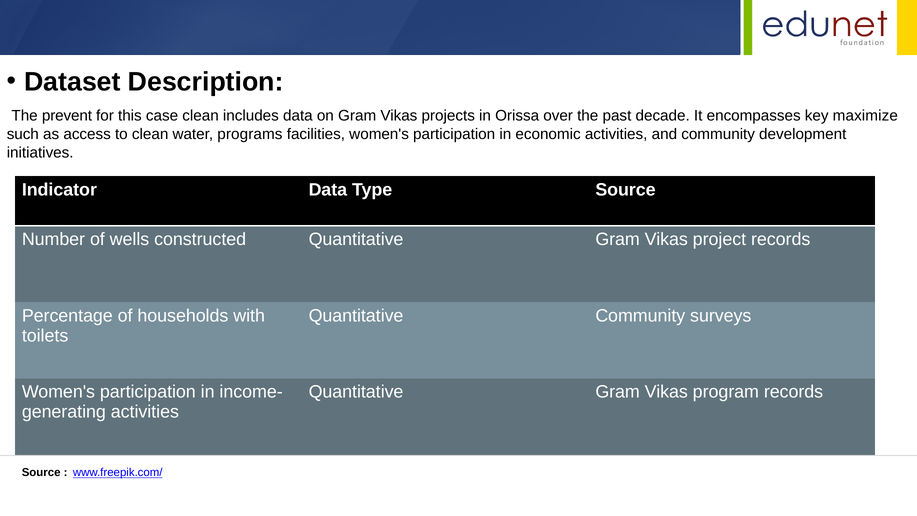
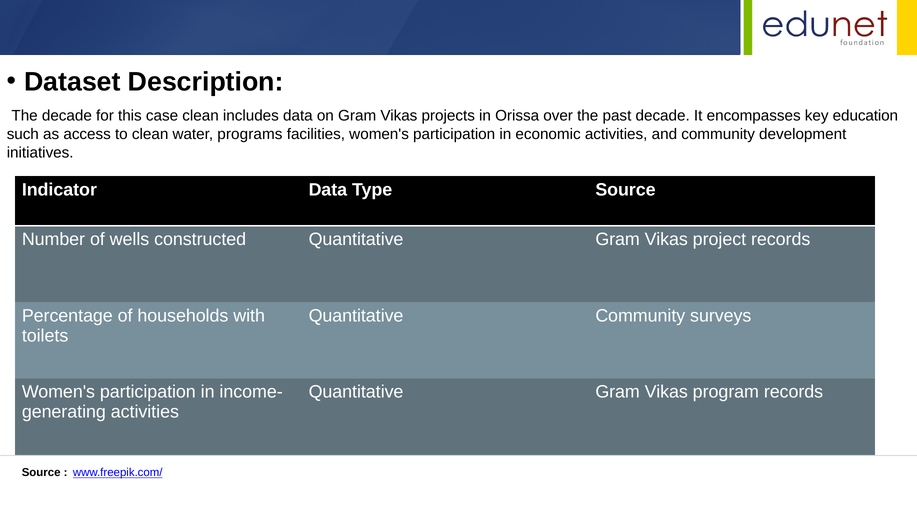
The prevent: prevent -> decade (67, 116)
maximize: maximize -> education (865, 116)
